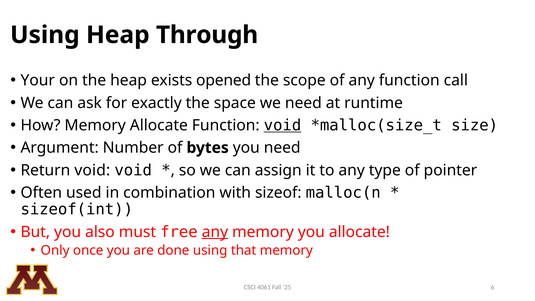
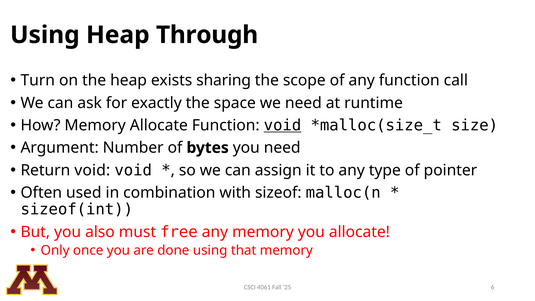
Your: Your -> Turn (38, 80)
opened: opened -> sharing (224, 80)
any underline: present -> none (215, 232)
